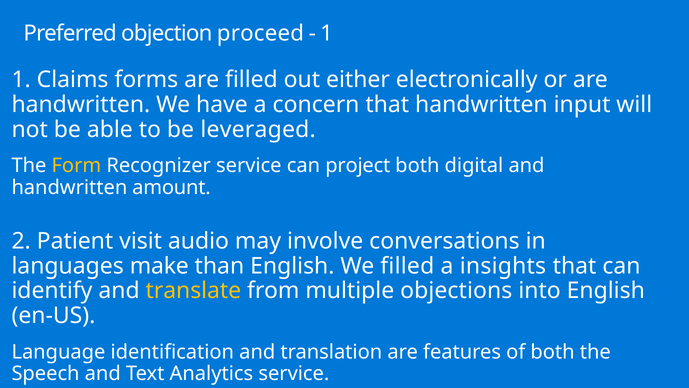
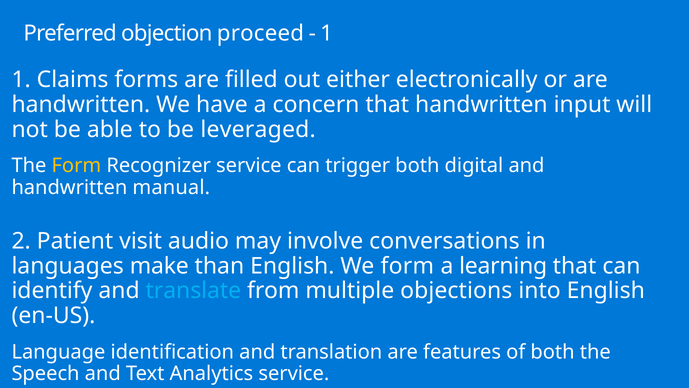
project: project -> trigger (358, 166)
amount: amount -> manual (171, 187)
We filled: filled -> form (407, 266)
insights: insights -> learning (503, 266)
translate colour: yellow -> light blue (193, 290)
